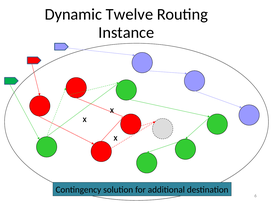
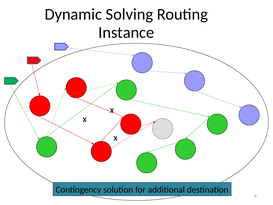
Twelve: Twelve -> Solving (129, 14)
